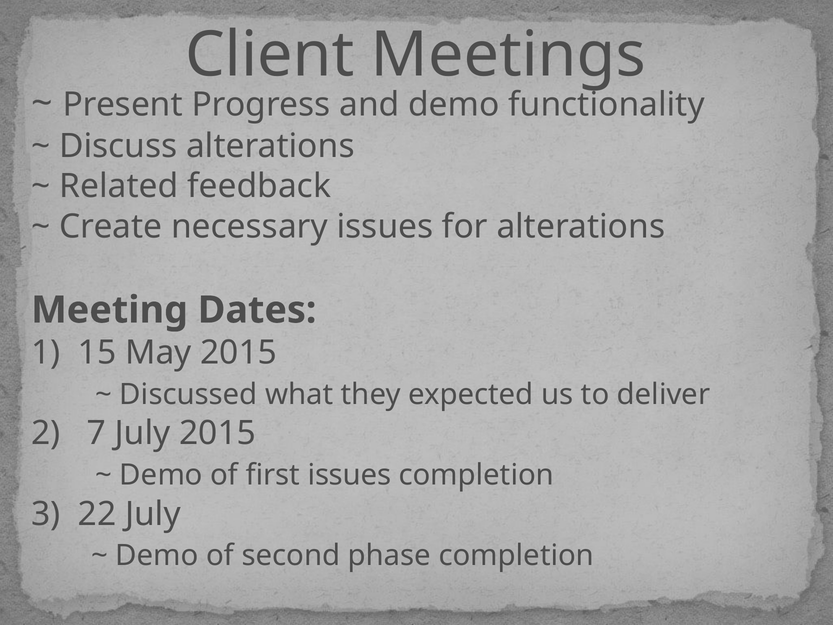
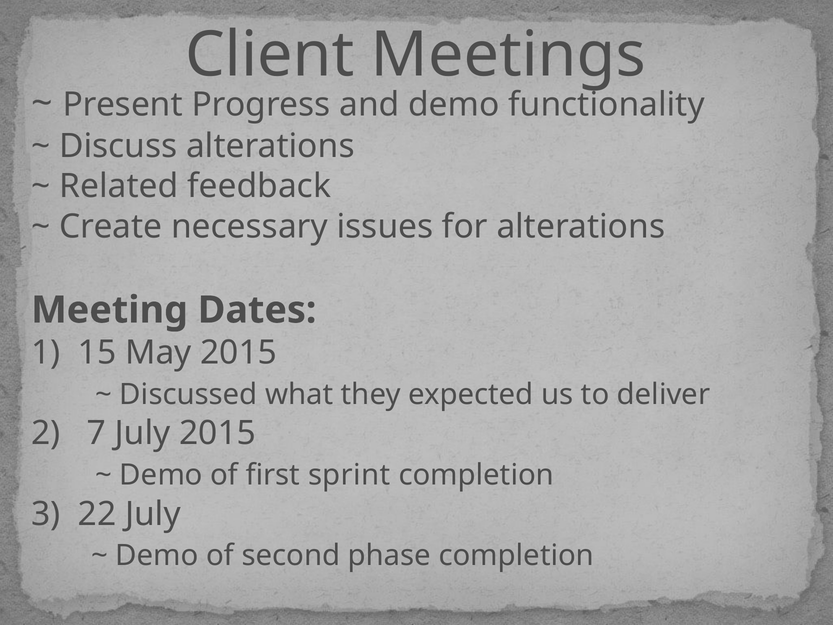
first issues: issues -> sprint (349, 475)
